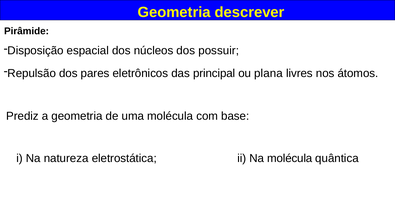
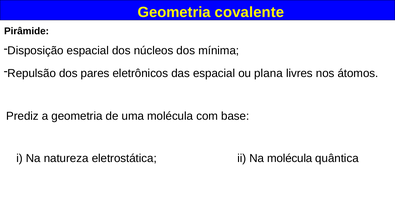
descrever: descrever -> covalente (249, 12)
possuir: possuir -> mínima (219, 51)
das principal: principal -> espacial (214, 73)
